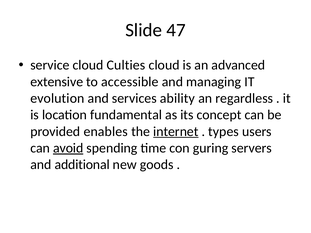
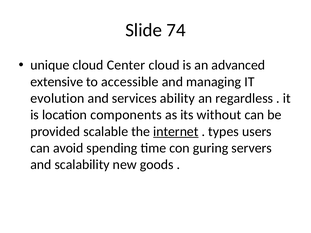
47: 47 -> 74 (176, 30)
service: service -> unique (50, 65)
Culties: Culties -> Center (126, 65)
fundamental: fundamental -> components (126, 115)
concept: concept -> without (219, 115)
enables: enables -> scalable (106, 132)
avoid underline: present -> none (68, 148)
additional: additional -> scalability (82, 165)
